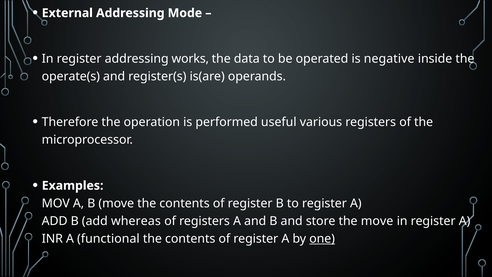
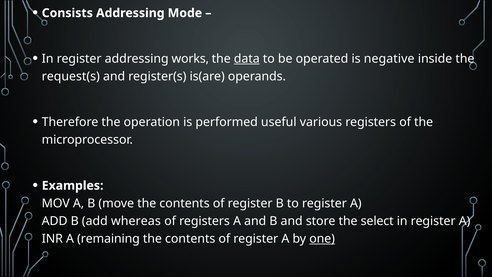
External: External -> Consists (67, 13)
data underline: none -> present (247, 59)
operate(s: operate(s -> request(s (71, 76)
the move: move -> select (377, 221)
functional: functional -> remaining (108, 239)
